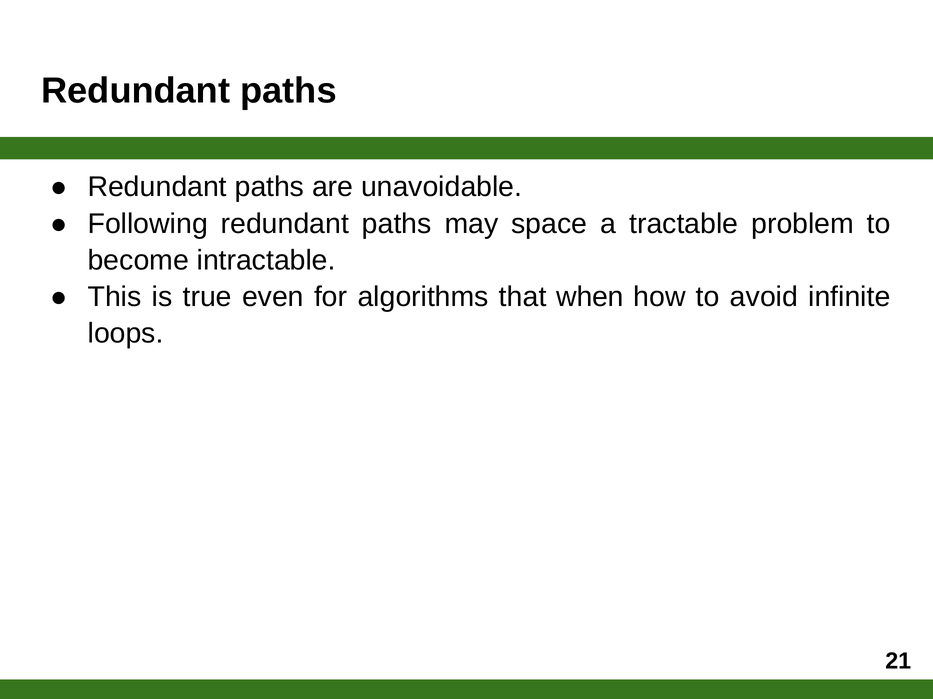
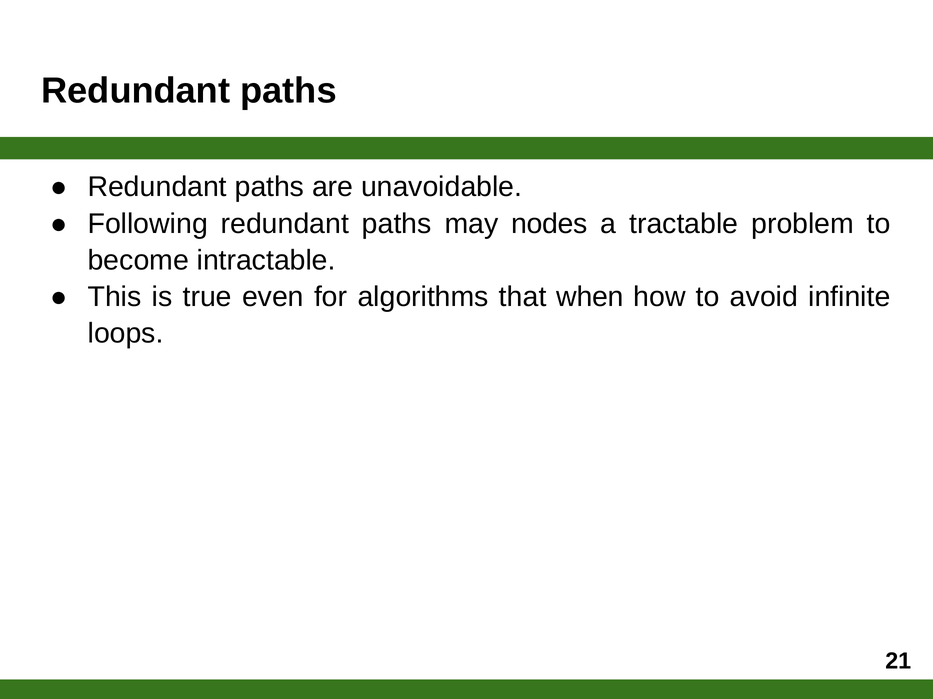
space: space -> nodes (549, 224)
